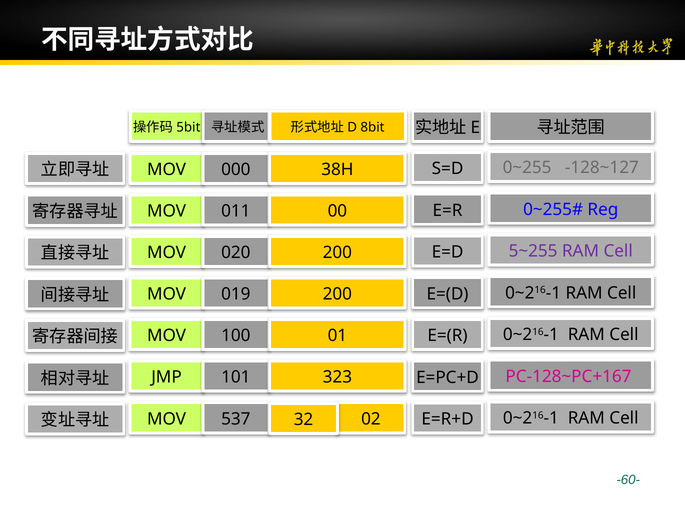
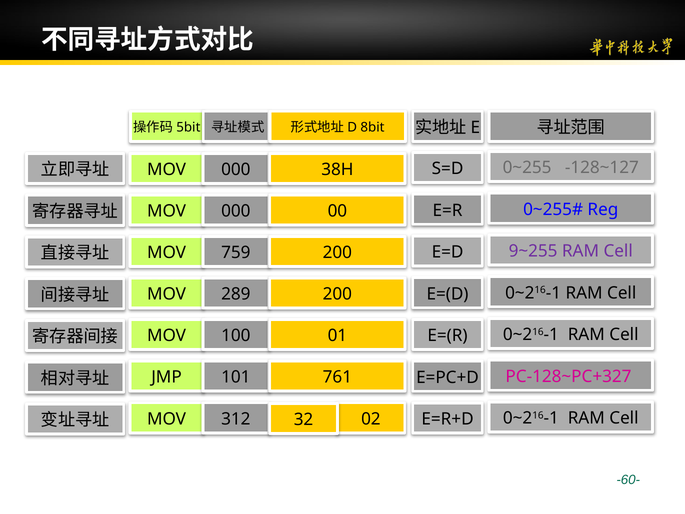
011: 011 -> 000 (236, 211)
5~255: 5~255 -> 9~255 (533, 251)
020: 020 -> 759 (236, 253)
019: 019 -> 289 (236, 294)
PC-128~PC+167: PC-128~PC+167 -> PC-128~PC+327 (569, 376)
323: 323 -> 761 (337, 377)
537: 537 -> 312 (236, 419)
